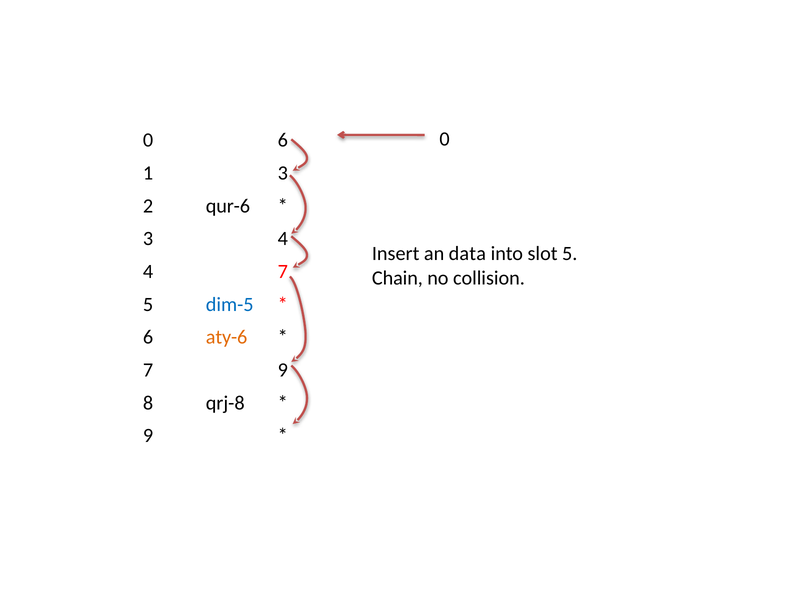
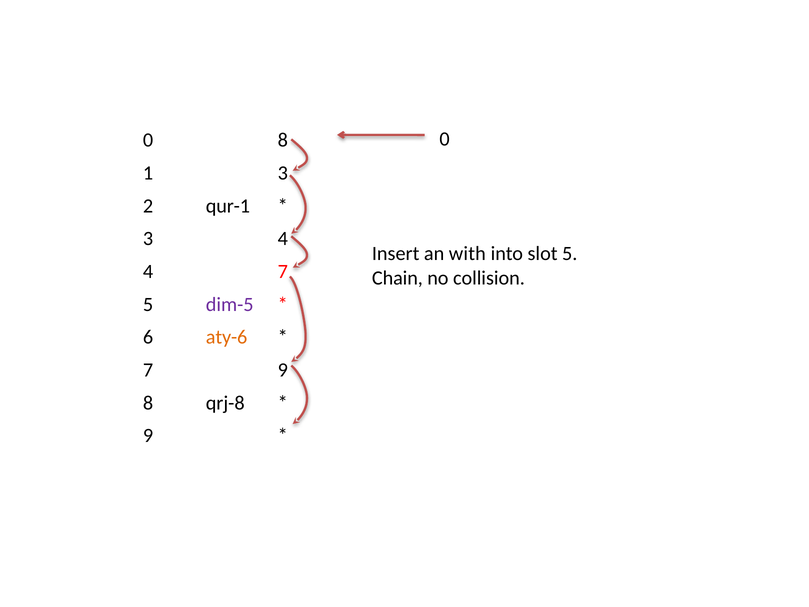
0 6: 6 -> 8 (283, 140)
qur-6: qur-6 -> qur-1 (228, 206)
data: data -> with (467, 253)
dim-5 colour: blue -> purple (230, 304)
